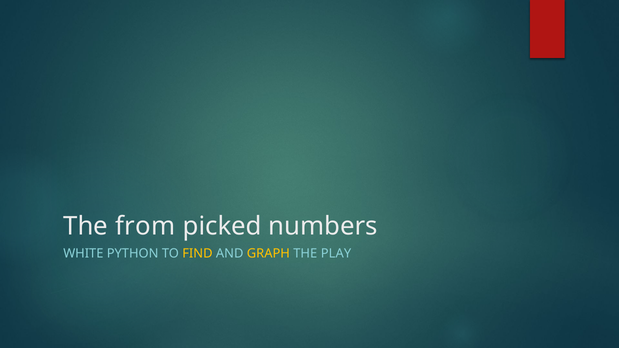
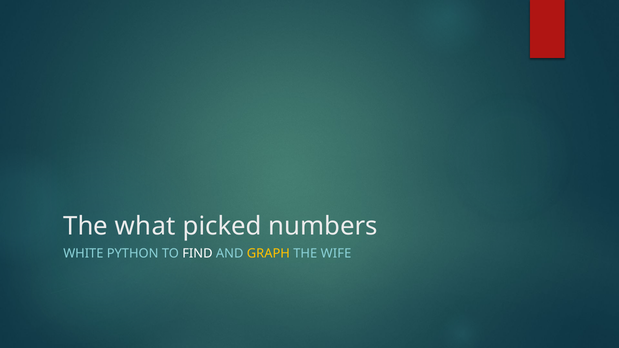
from: from -> what (145, 227)
FIND colour: yellow -> white (197, 254)
PLAY: PLAY -> WIFE (336, 254)
